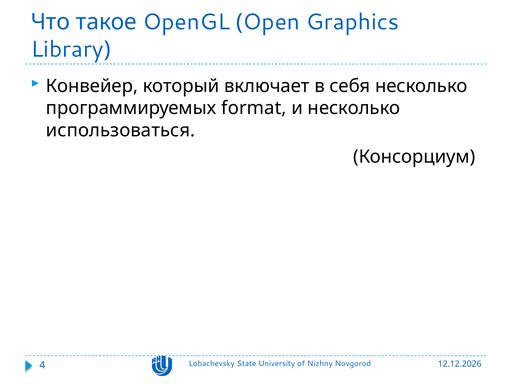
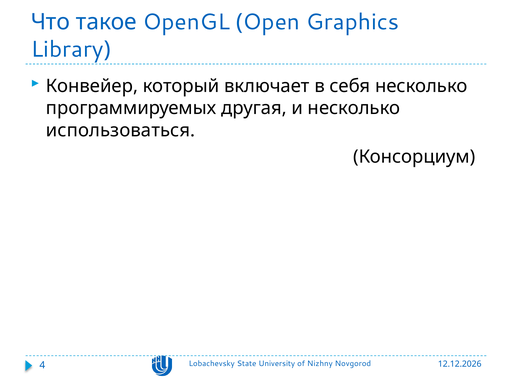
format: format -> другая (254, 108)
